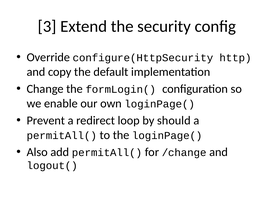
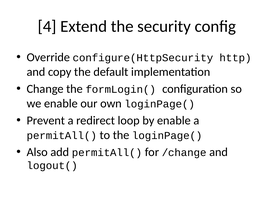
3: 3 -> 4 (47, 27)
by should: should -> enable (174, 121)
